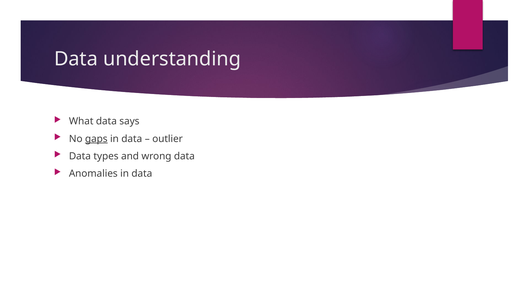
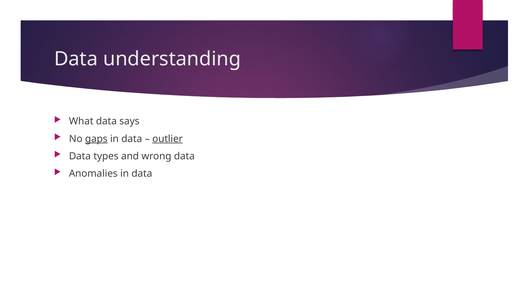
outlier underline: none -> present (168, 139)
